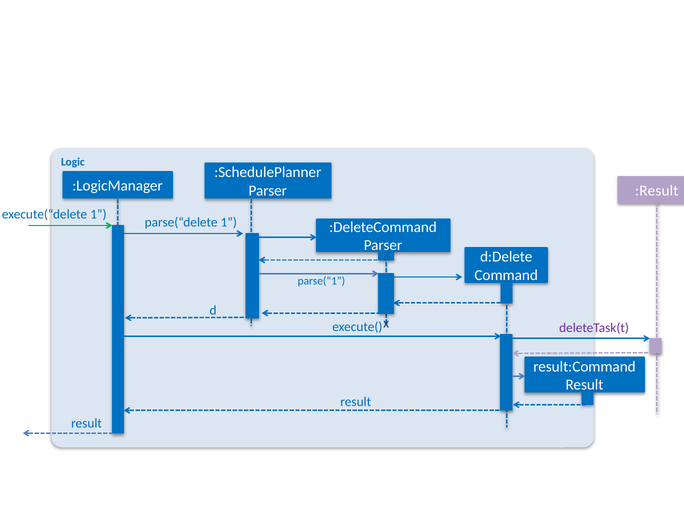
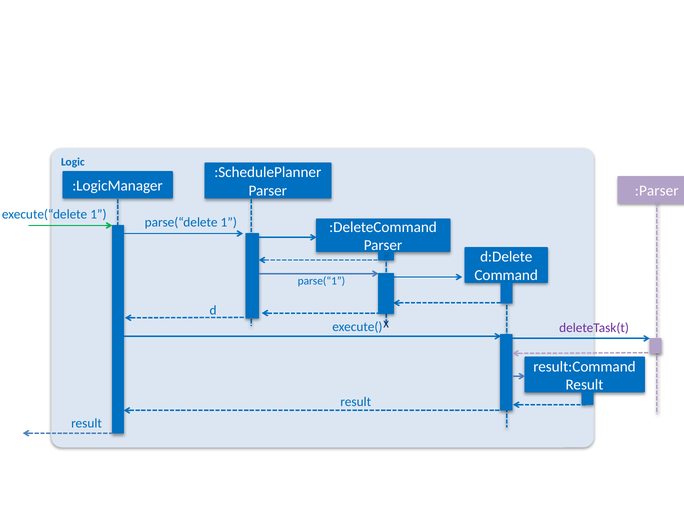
:Result: :Result -> :Parser (657, 191)
